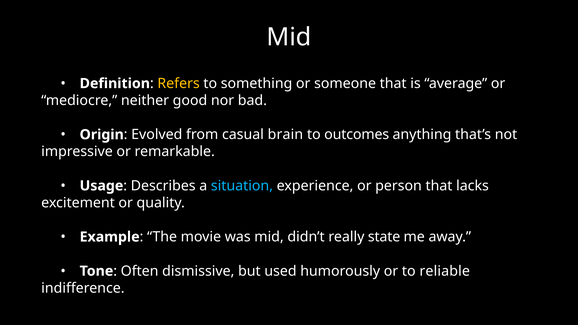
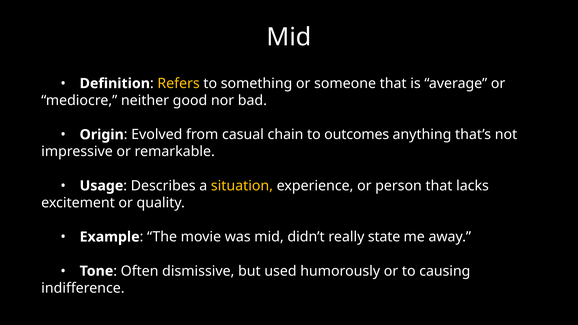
brain: brain -> chain (285, 135)
situation colour: light blue -> yellow (242, 186)
reliable: reliable -> causing (445, 271)
